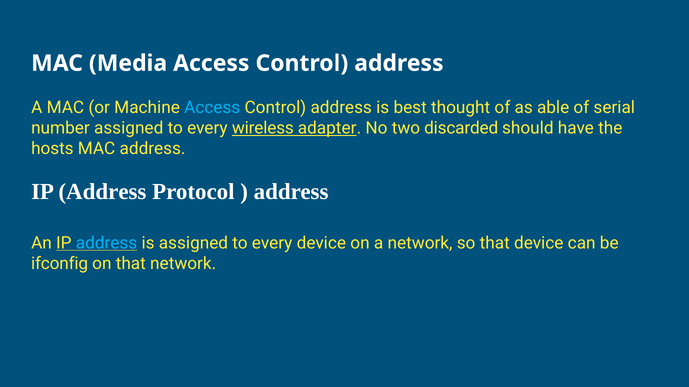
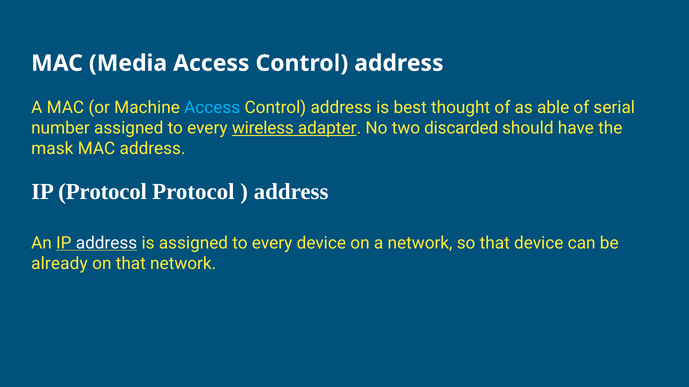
hosts: hosts -> mask (52, 149)
Address: Address -> Protocol (103, 192)
address colour: light blue -> white (106, 243)
ifconfig: ifconfig -> already (59, 264)
